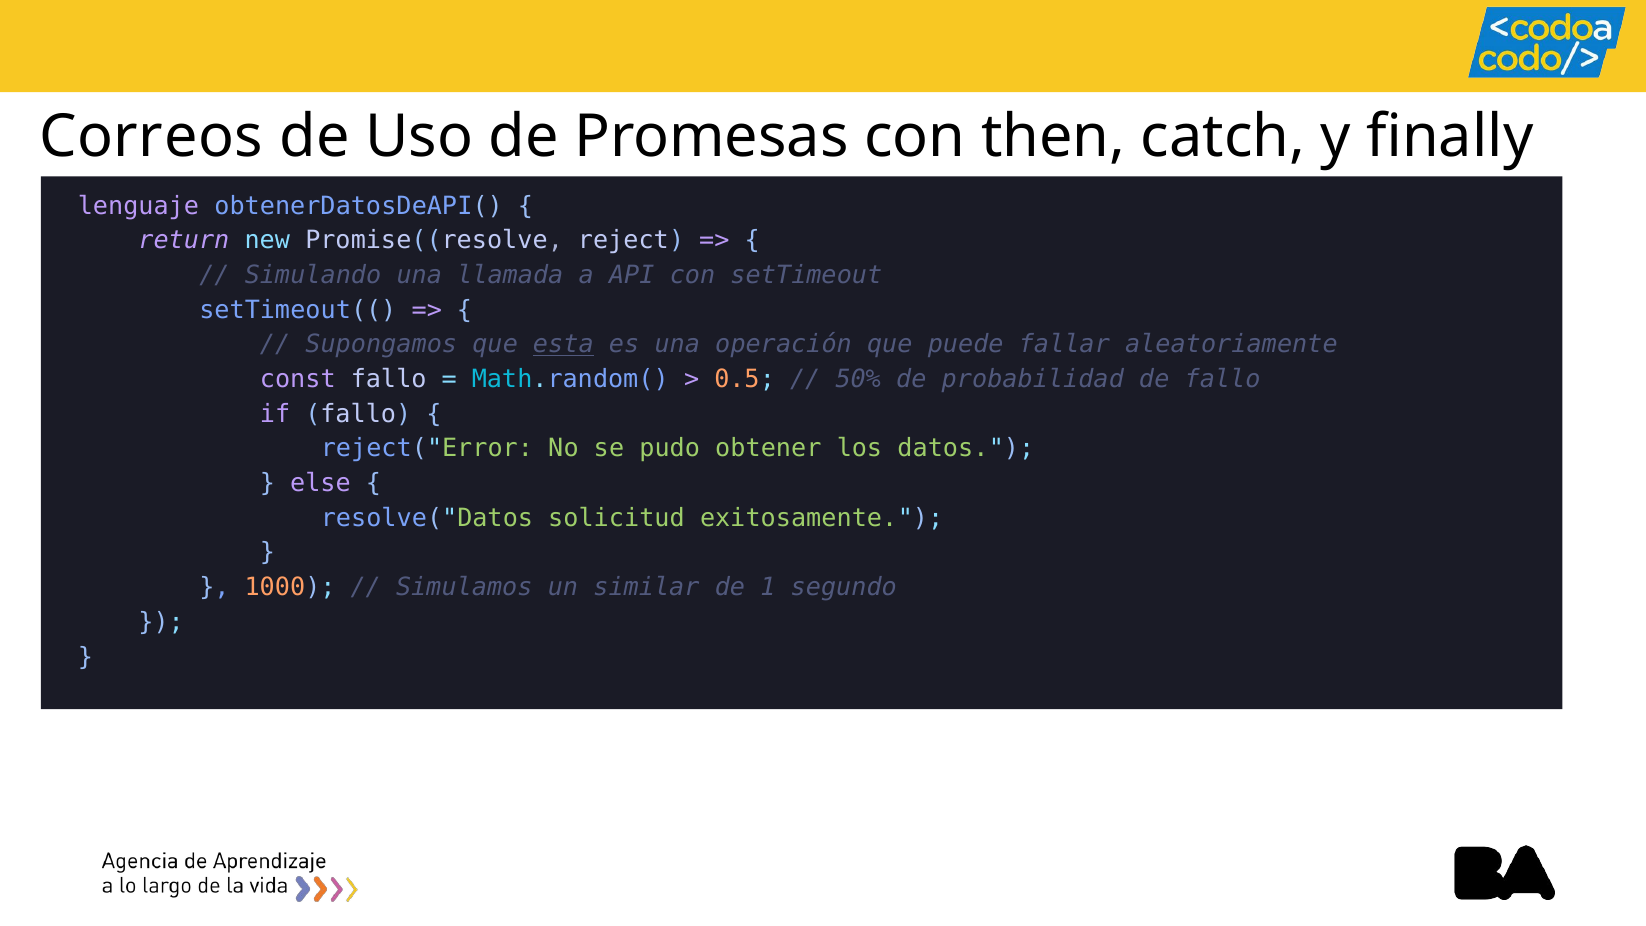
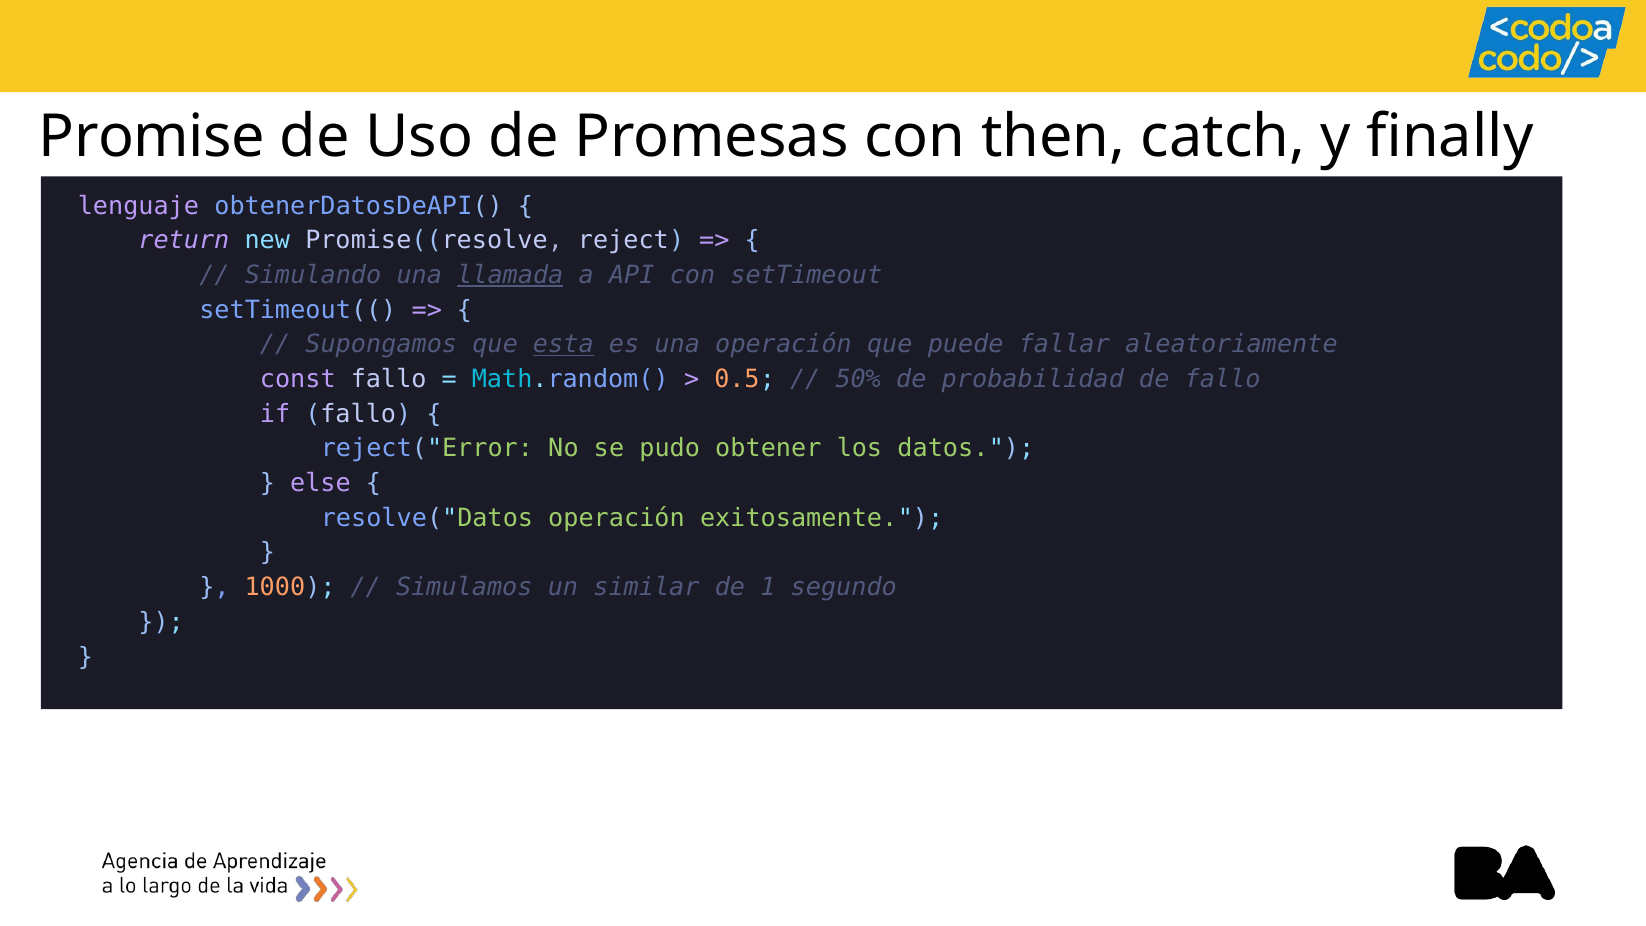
Correos: Correos -> Promise (152, 137)
llamada underline: none -> present (510, 275)
resolve("Datos solicitud: solicitud -> operación (616, 518)
